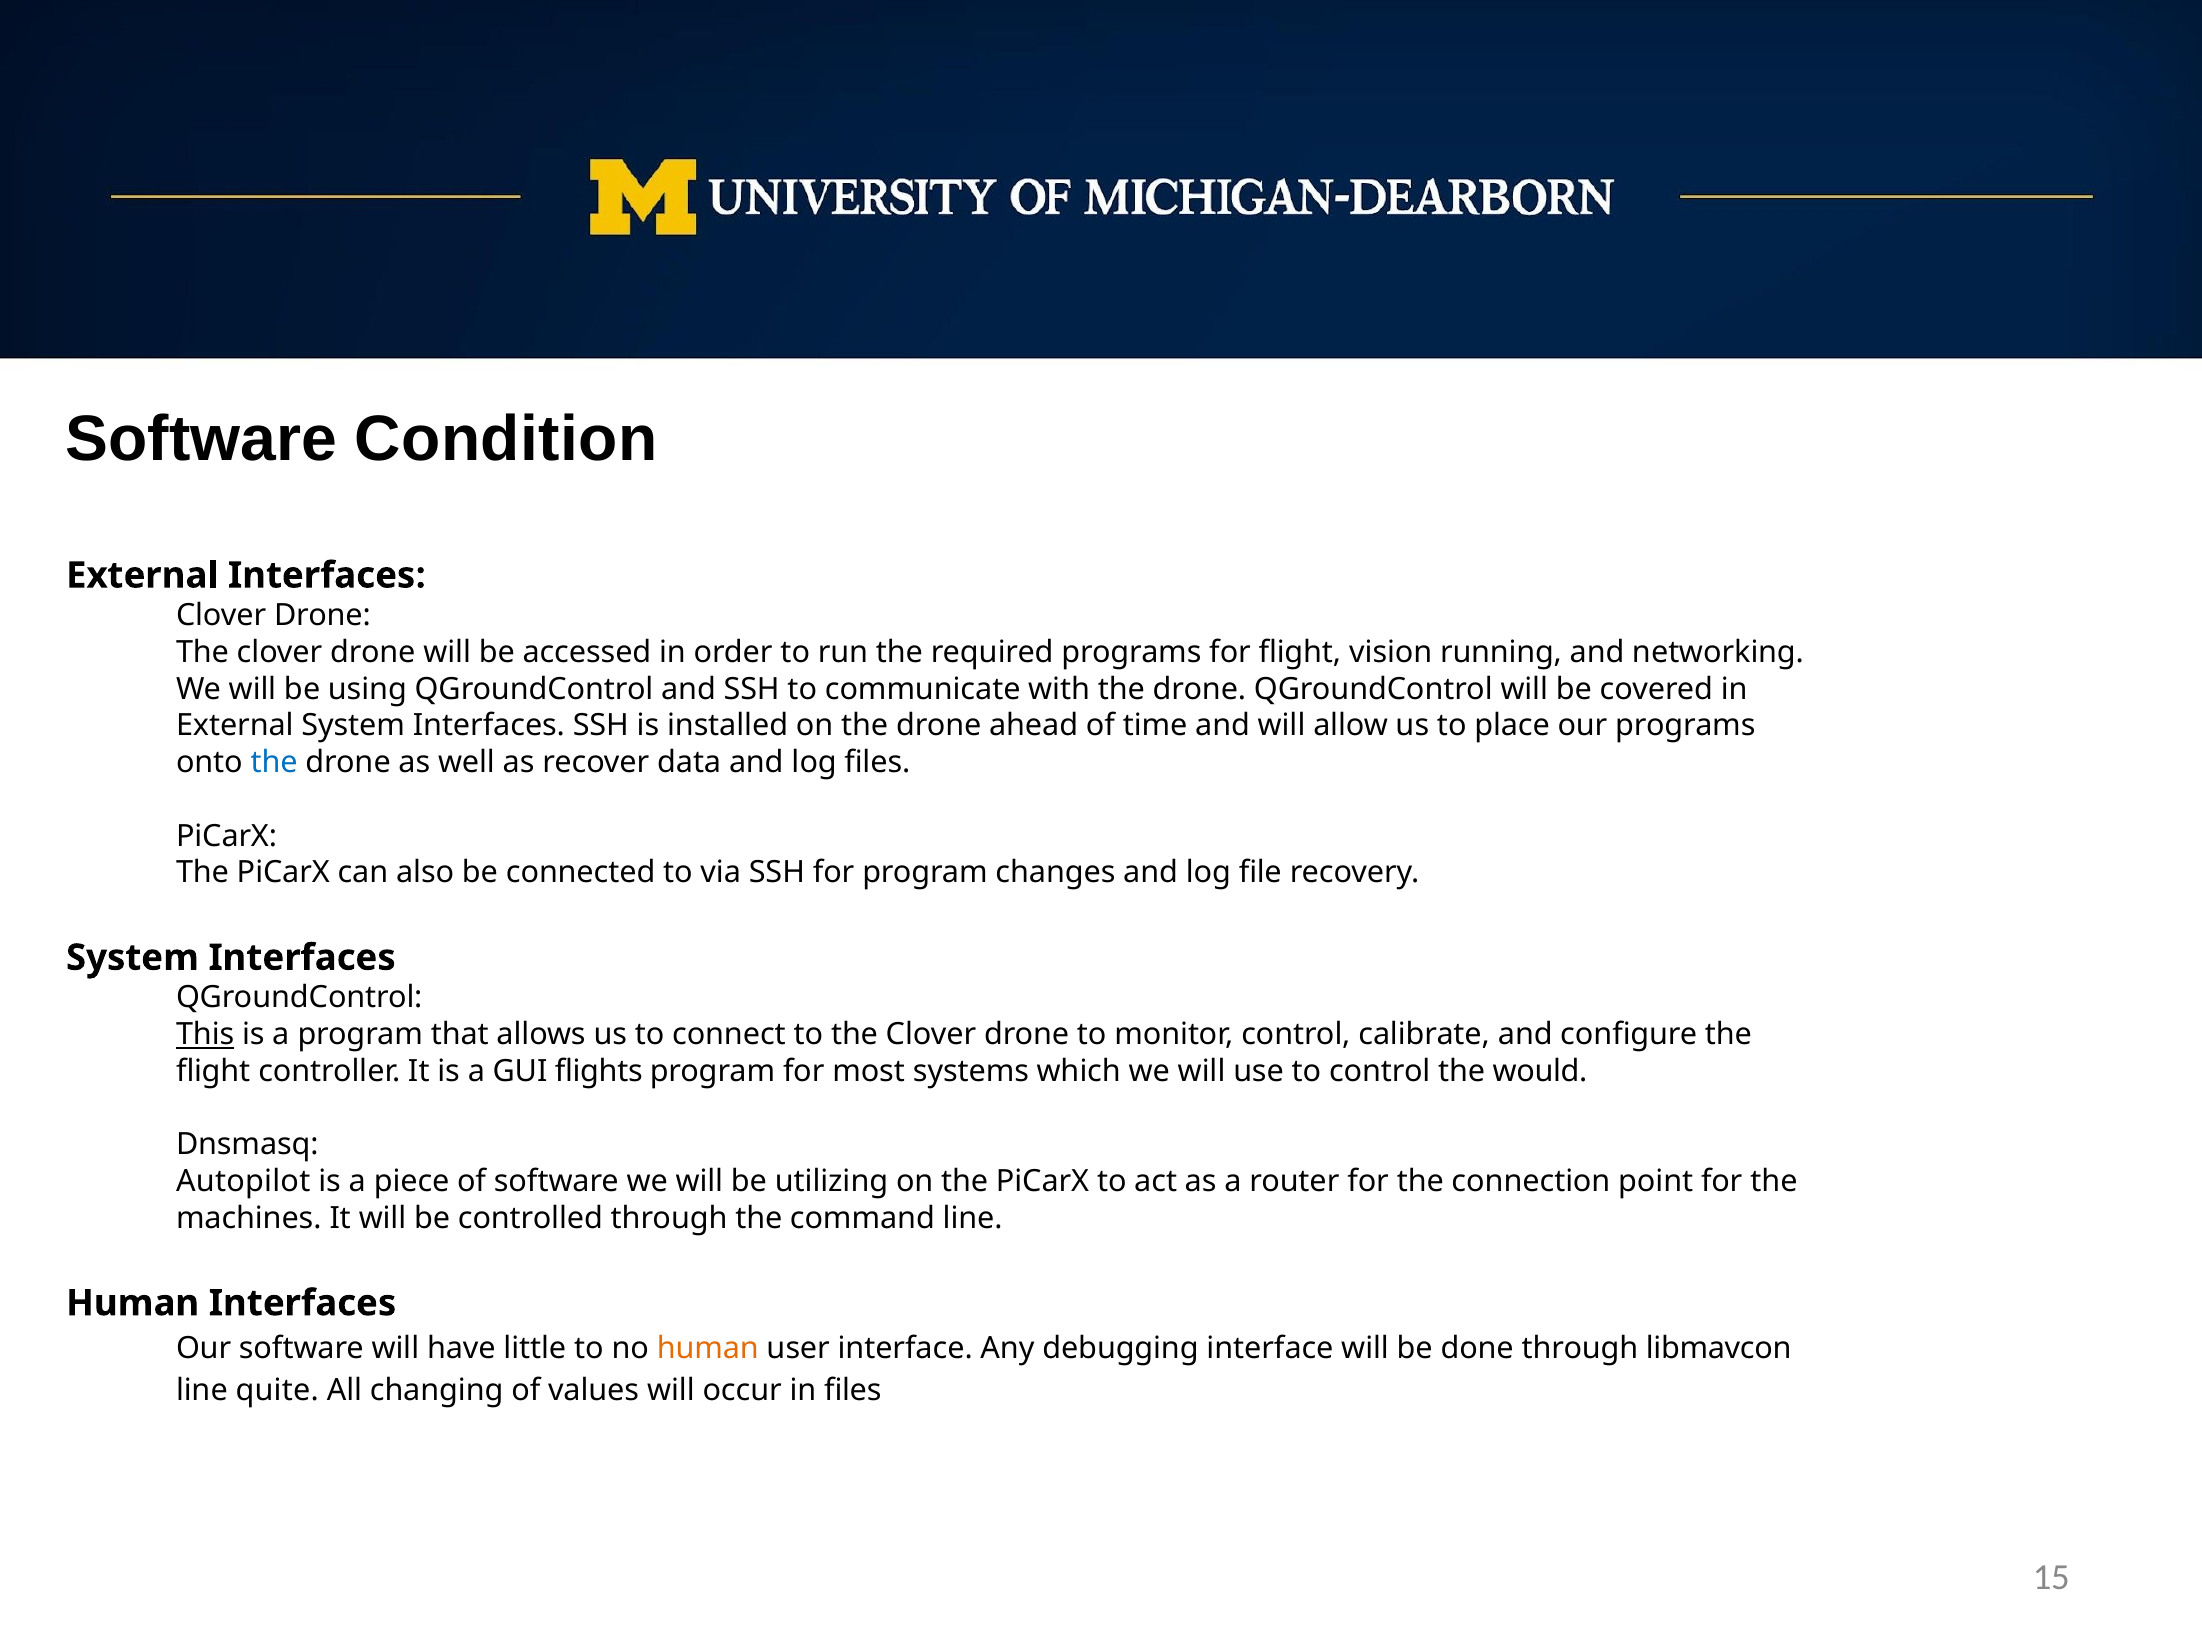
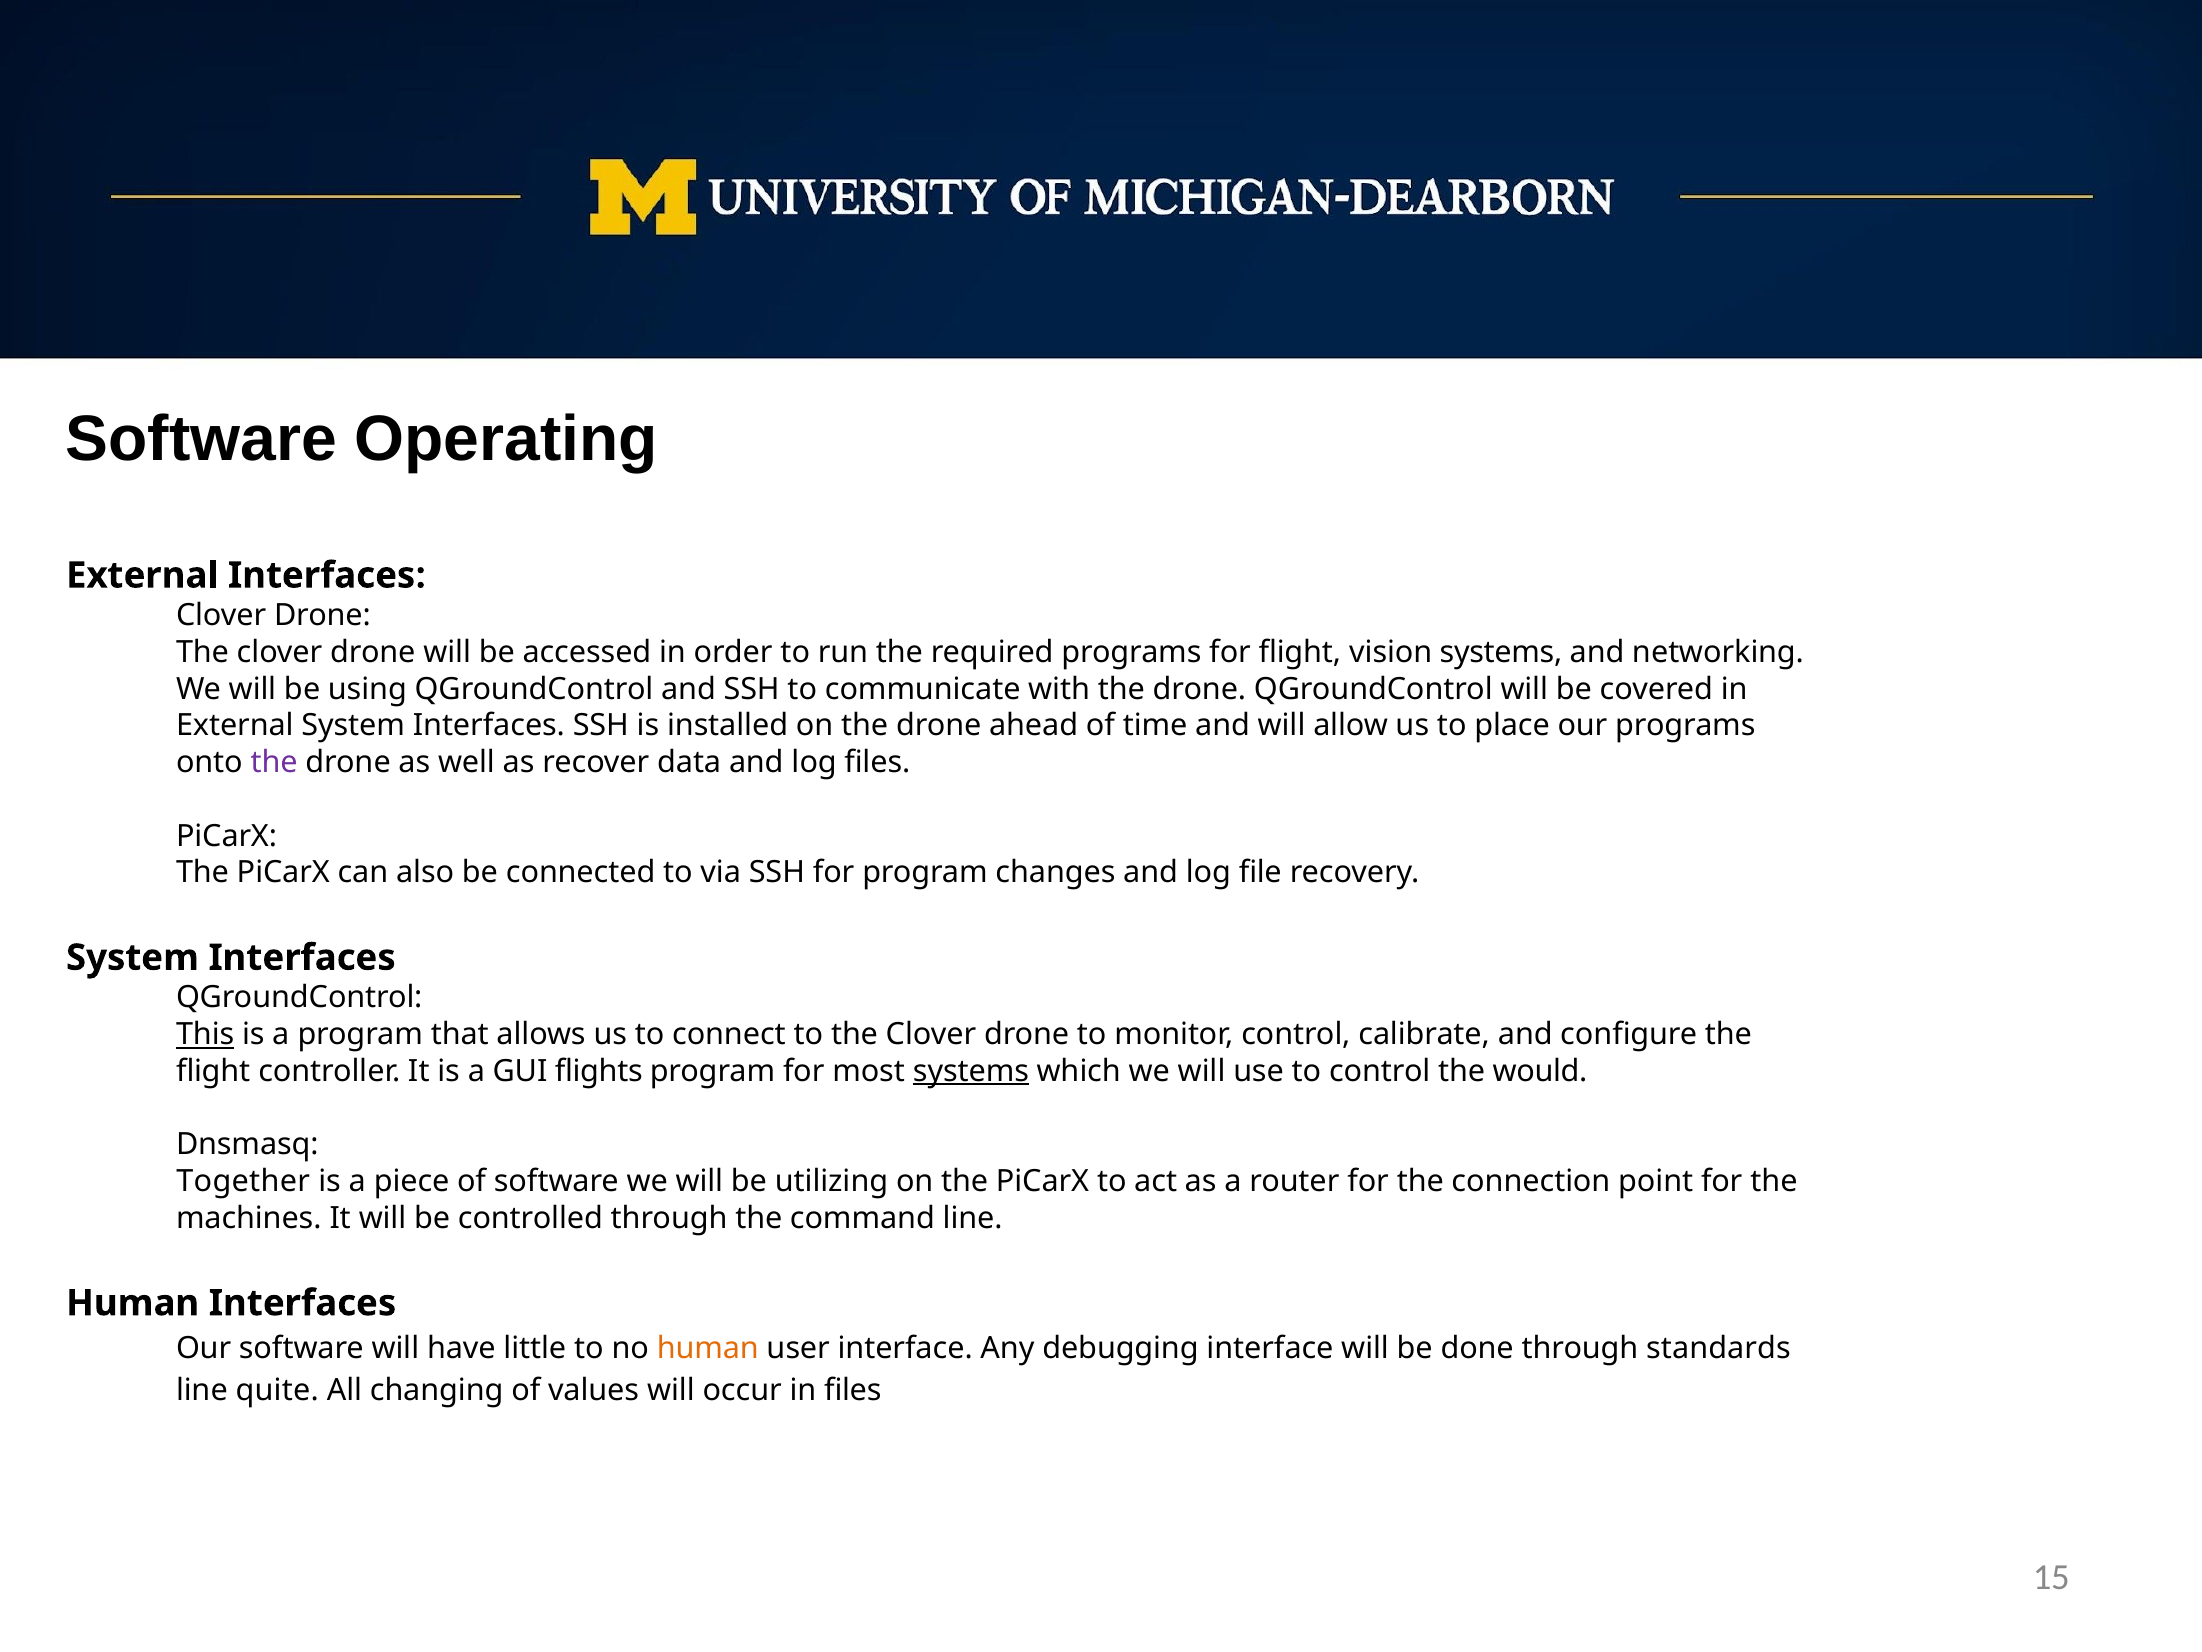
Condition: Condition -> Operating (506, 440)
vision running: running -> systems (1501, 652)
the colour: blue -> purple (274, 762)
systems underline: none -> present (971, 1071)
Autopilot: Autopilot -> Together (243, 1181)
libmavcon: libmavcon -> standards (1718, 1348)
